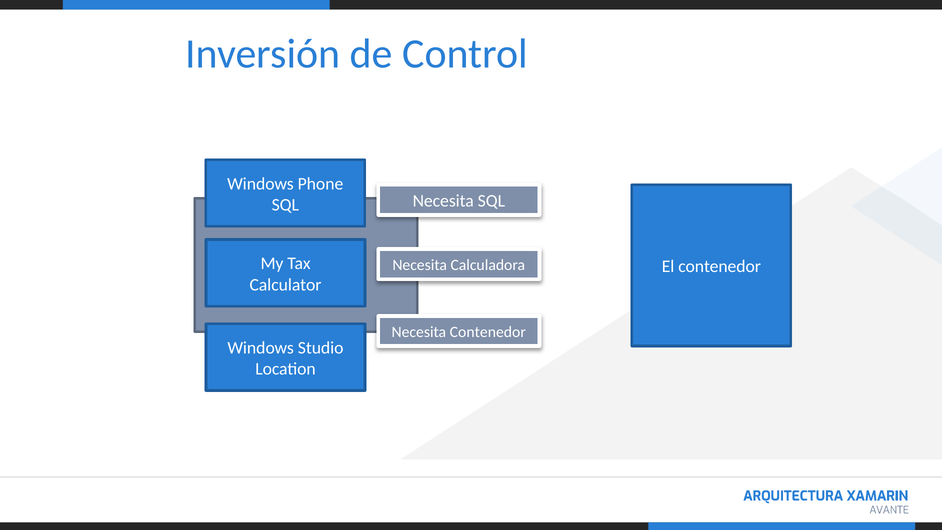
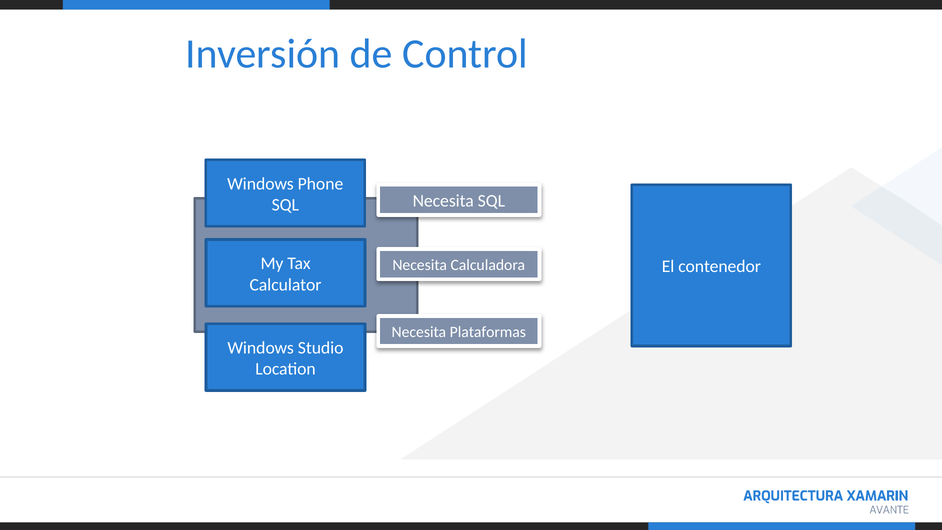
Necesita Contenedor: Contenedor -> Plataformas (488, 332)
